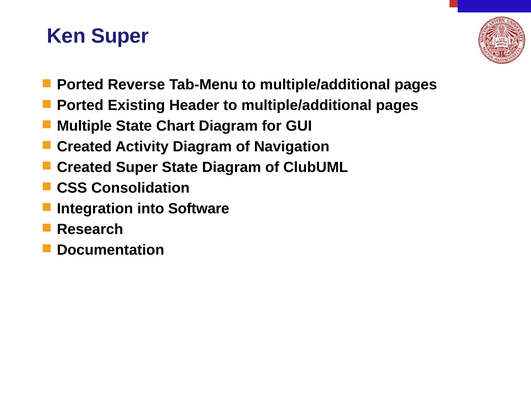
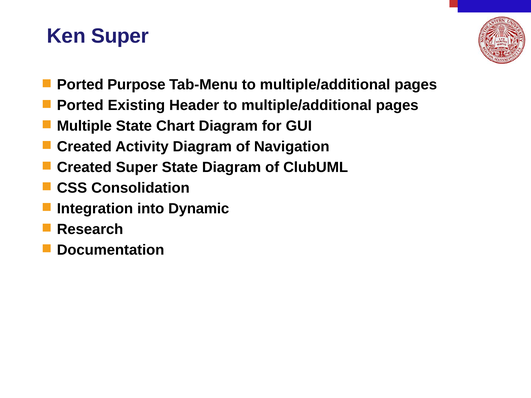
Reverse: Reverse -> Purpose (136, 85)
Software: Software -> Dynamic (199, 209)
